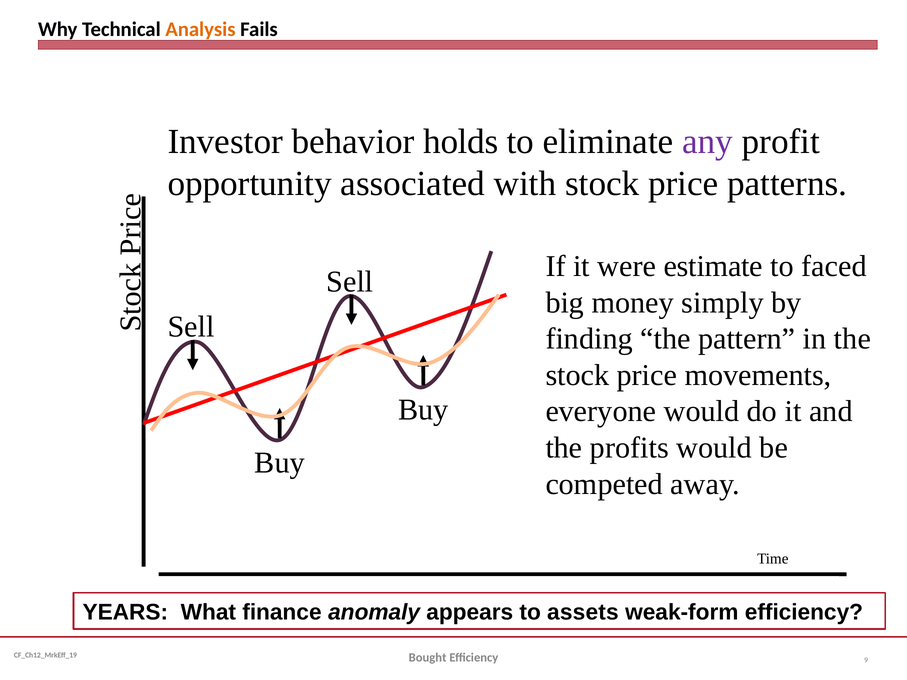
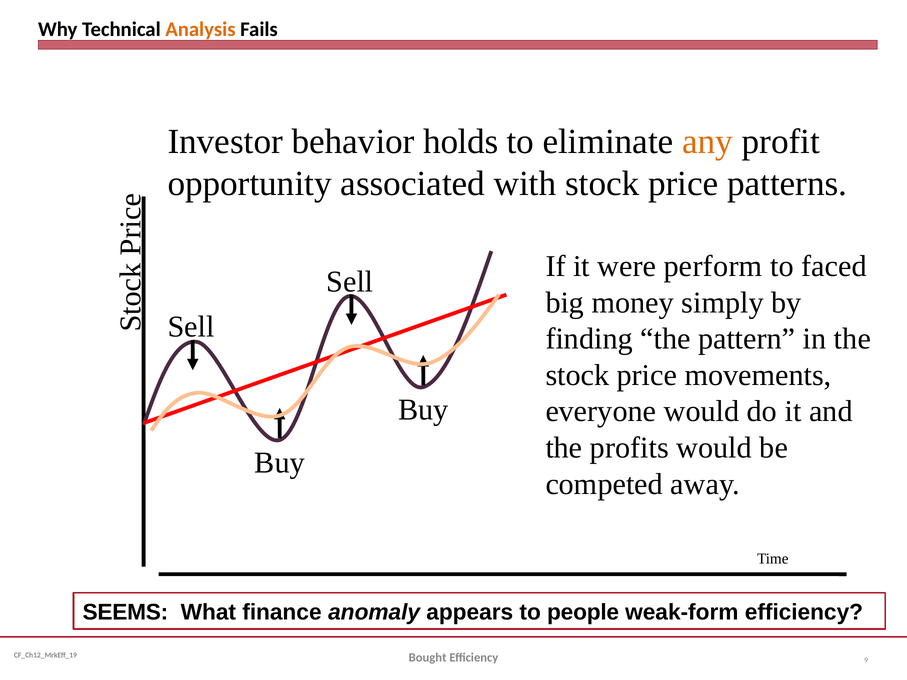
any colour: purple -> orange (708, 141)
estimate: estimate -> perform (713, 267)
YEARS: YEARS -> SEEMS (125, 613)
assets: assets -> people (583, 613)
